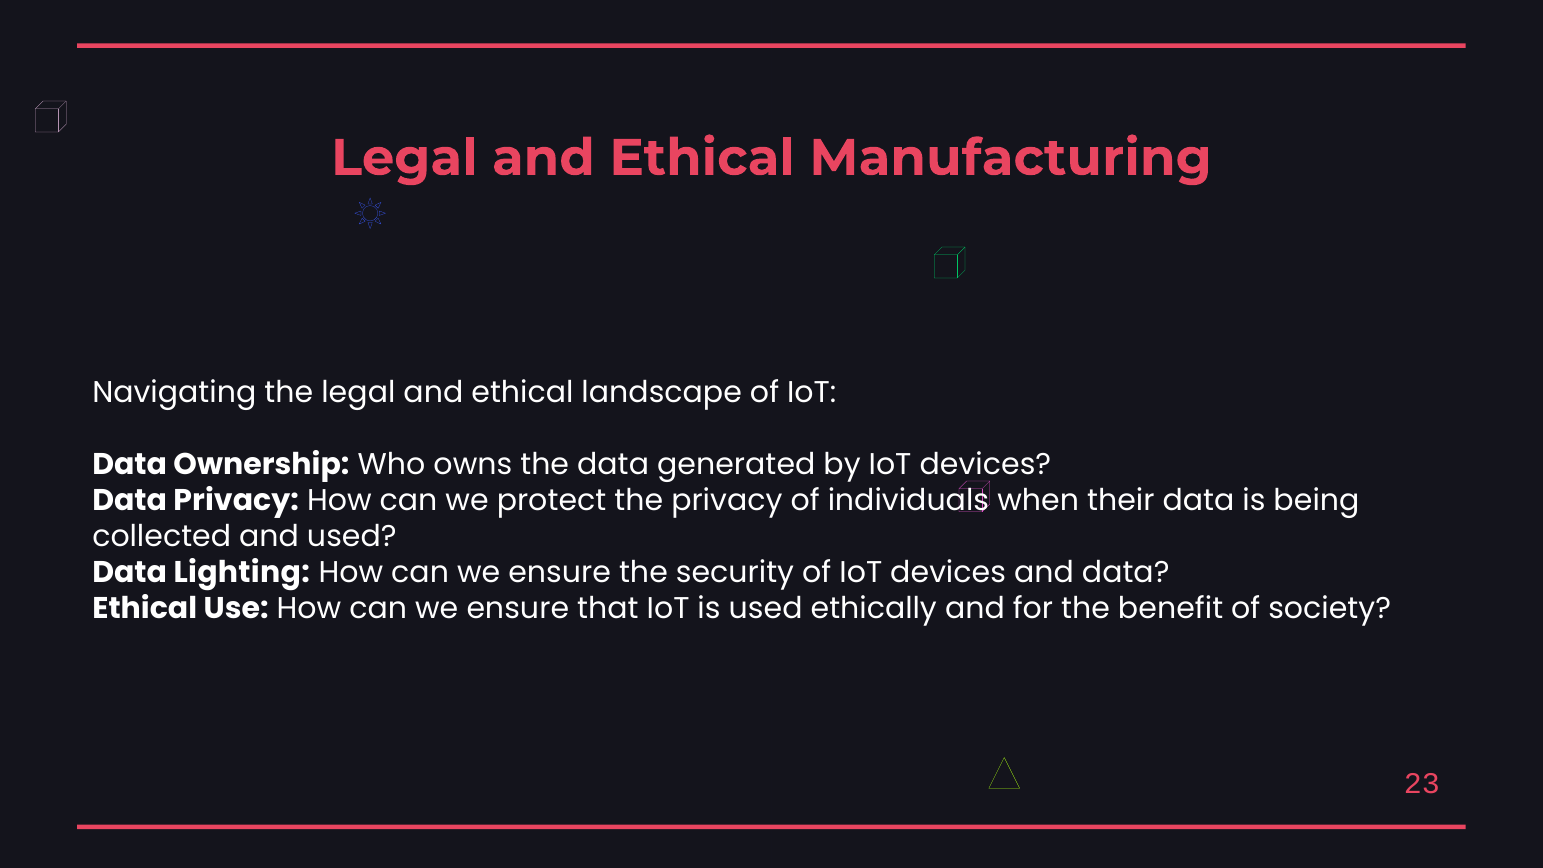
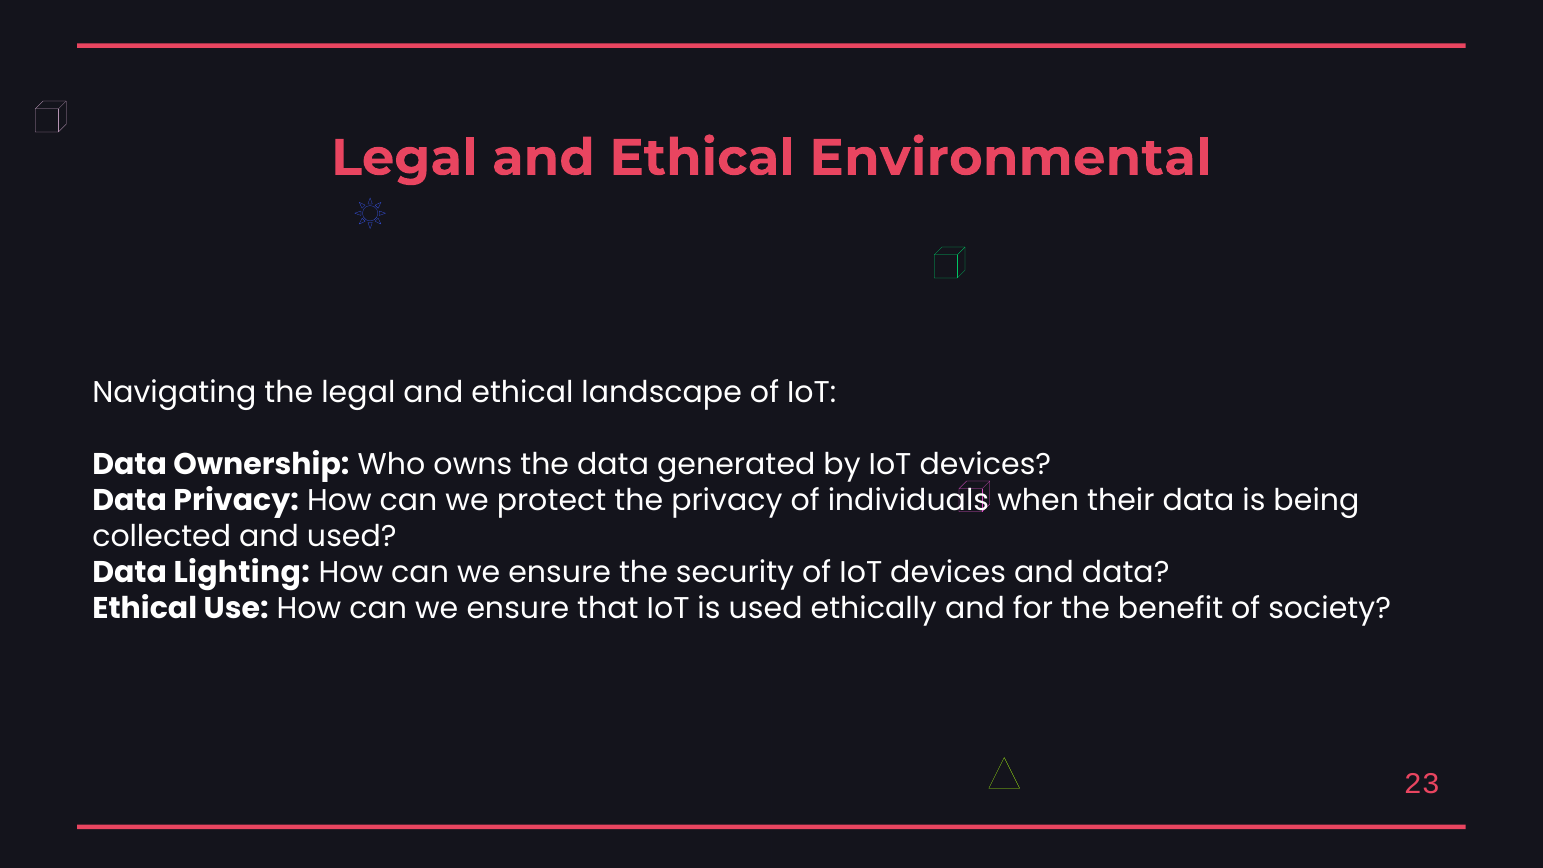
Manufacturing: Manufacturing -> Environmental (1010, 158)
